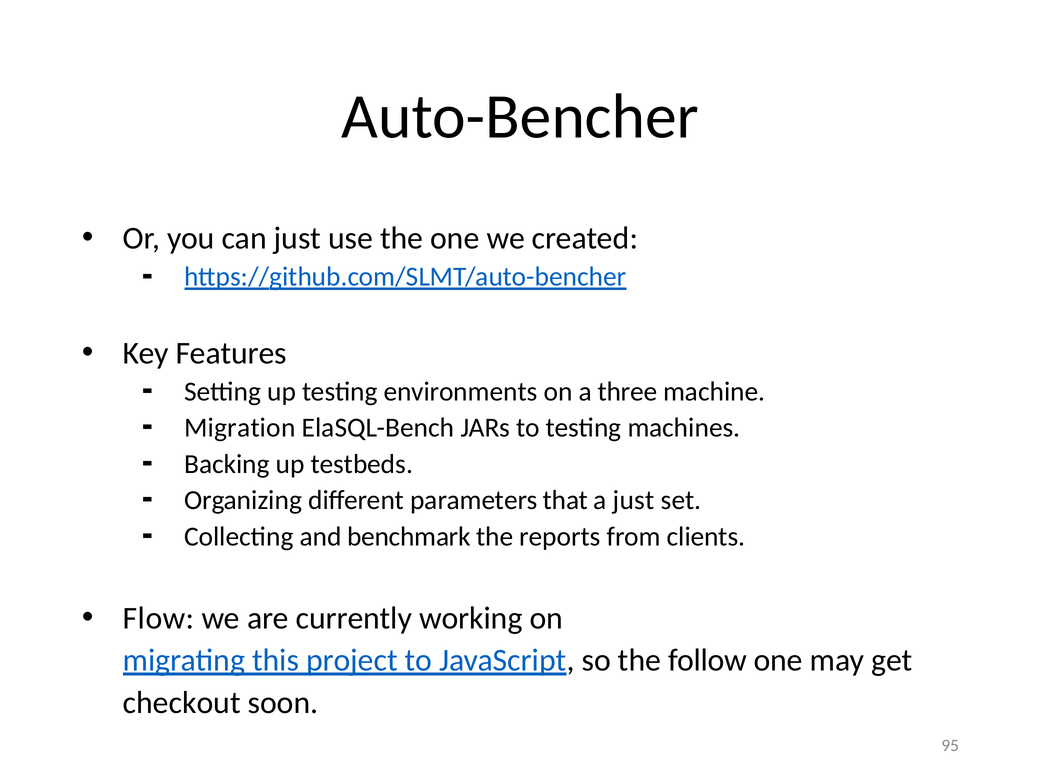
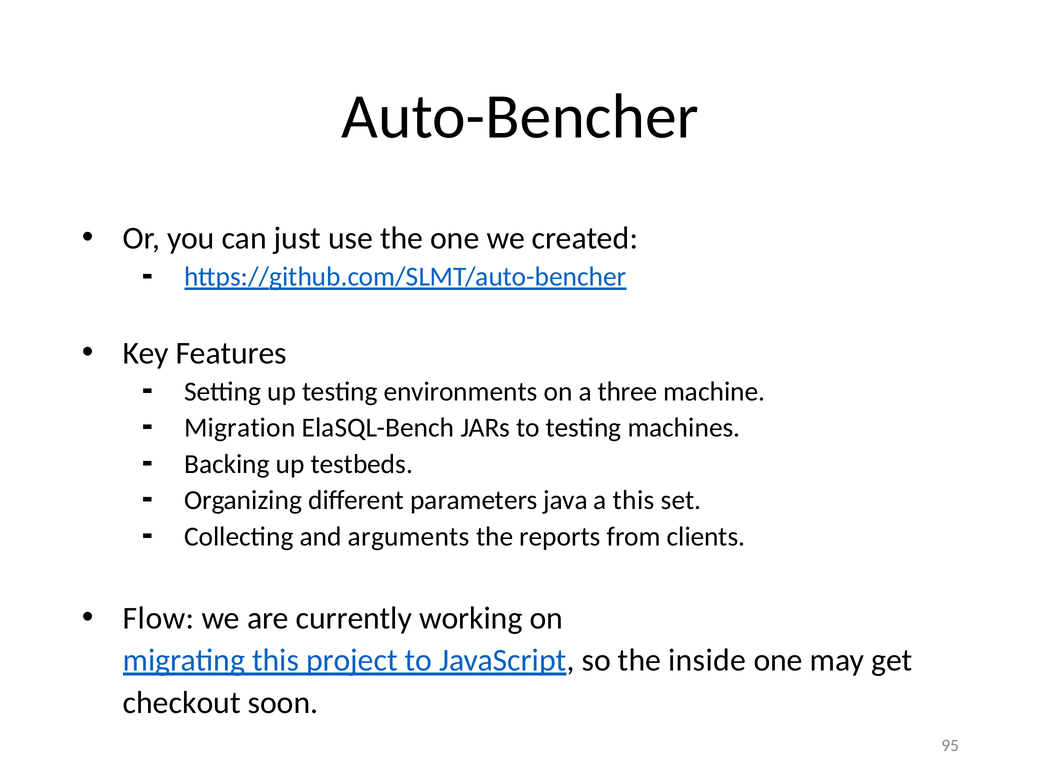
that: that -> java (566, 500)
a just: just -> this (634, 500)
benchmark: benchmark -> arguments (409, 536)
follow: follow -> inside (707, 660)
